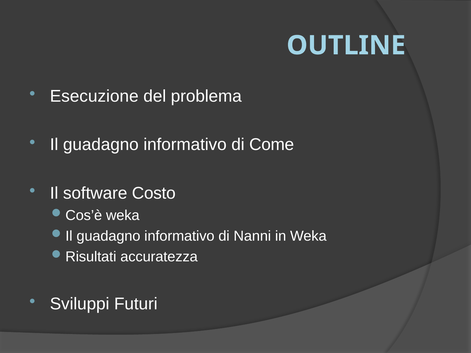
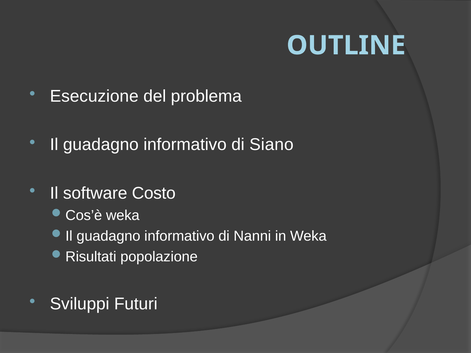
Come: Come -> Siano (271, 145)
accuratezza: accuratezza -> popolazione (159, 257)
